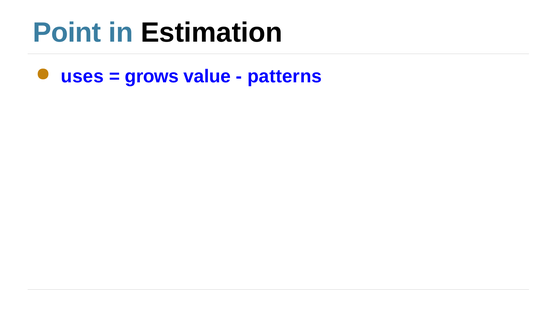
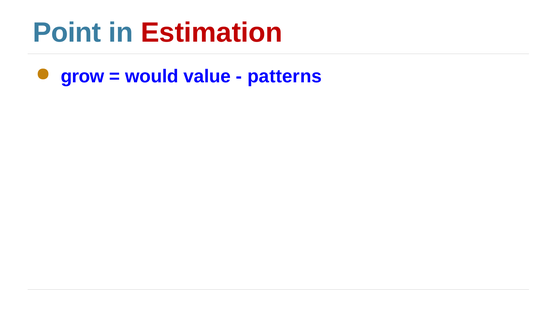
Estimation colour: black -> red (212, 32)
uses: uses -> grow (83, 76)
grows: grows -> would (152, 76)
